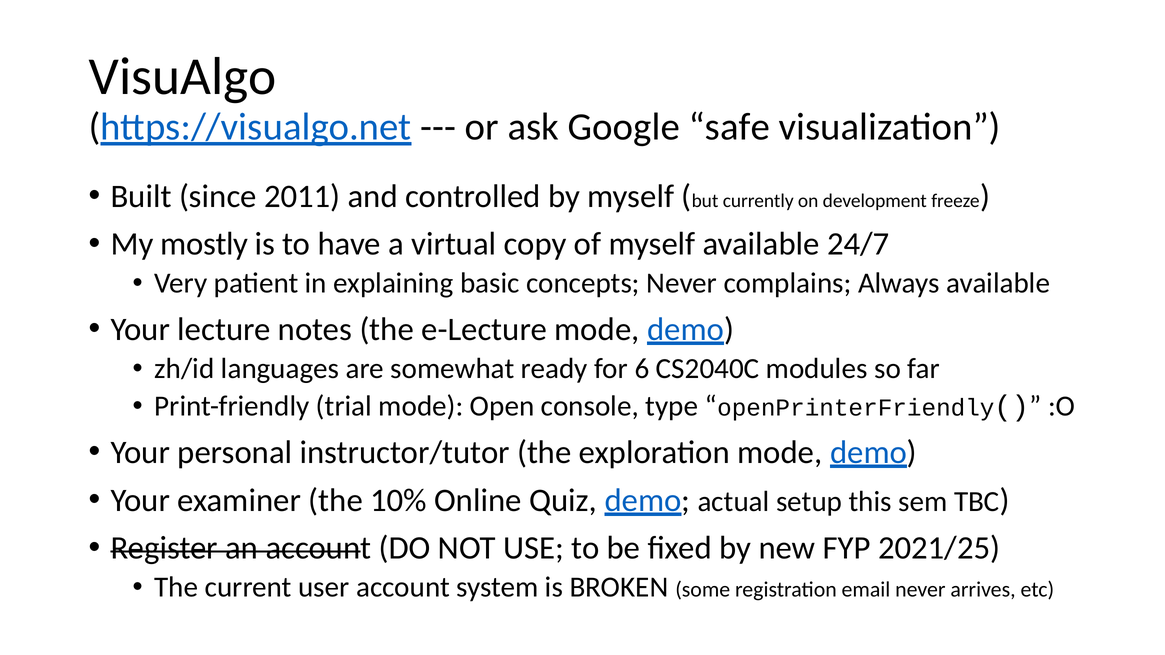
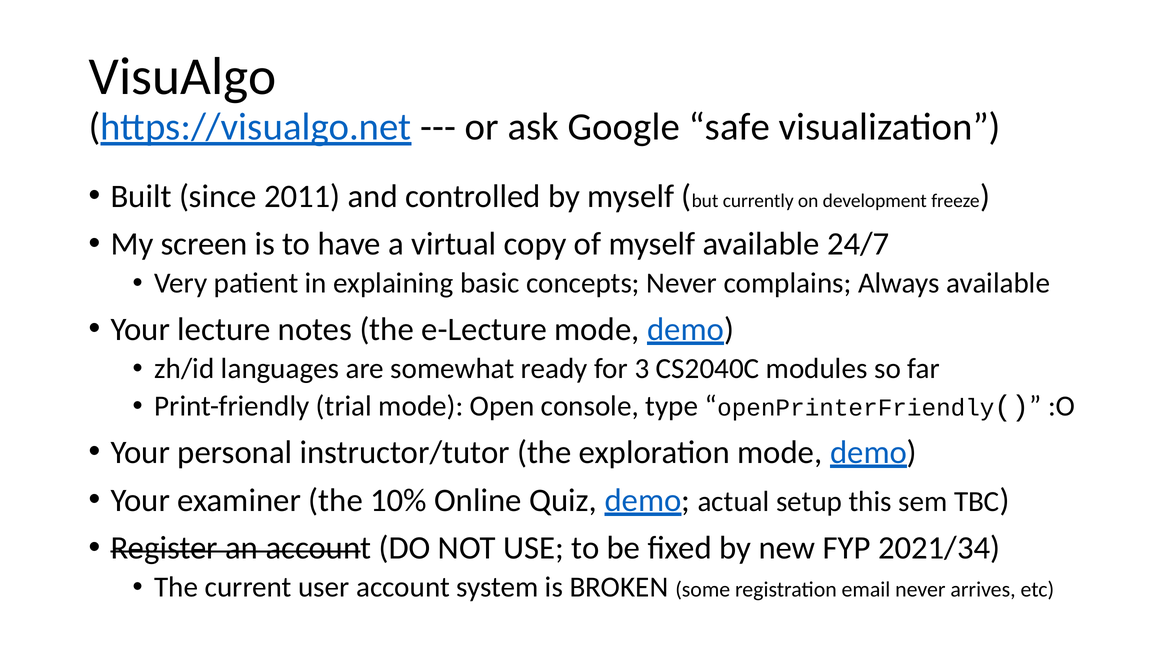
mostly: mostly -> screen (204, 244)
6: 6 -> 3 (642, 369)
2021/25: 2021/25 -> 2021/34 (939, 548)
